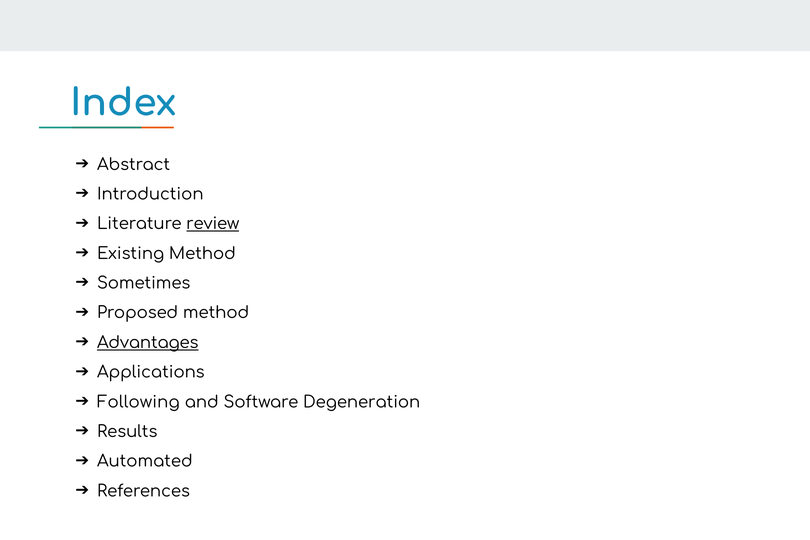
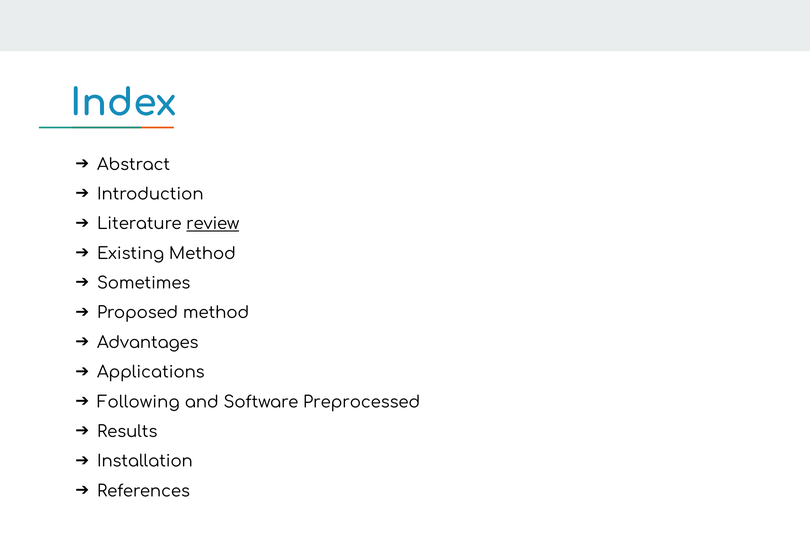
Advantages underline: present -> none (148, 343)
Degeneration: Degeneration -> Preprocessed (362, 402)
Automated: Automated -> Installation (145, 461)
